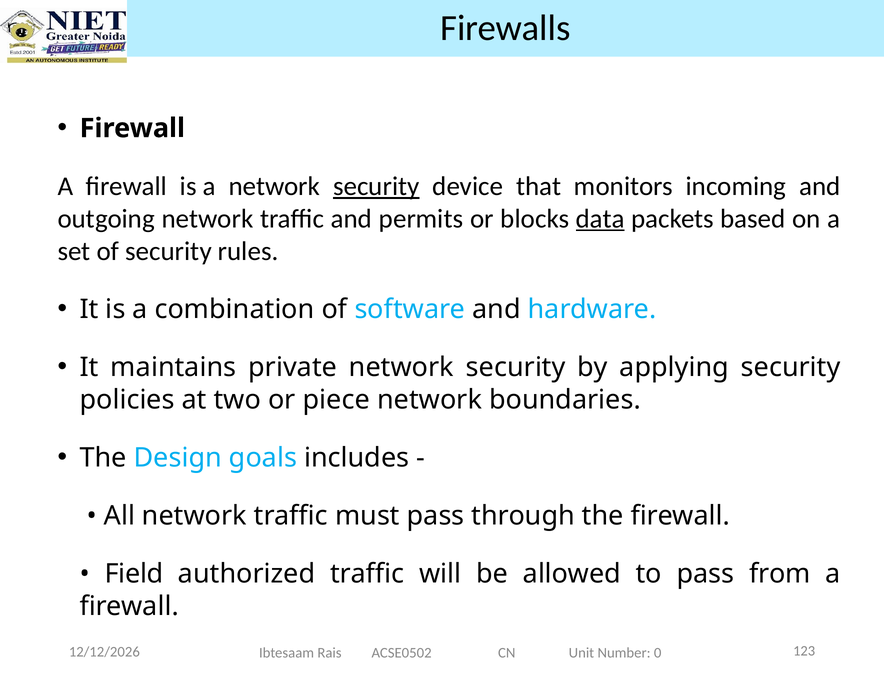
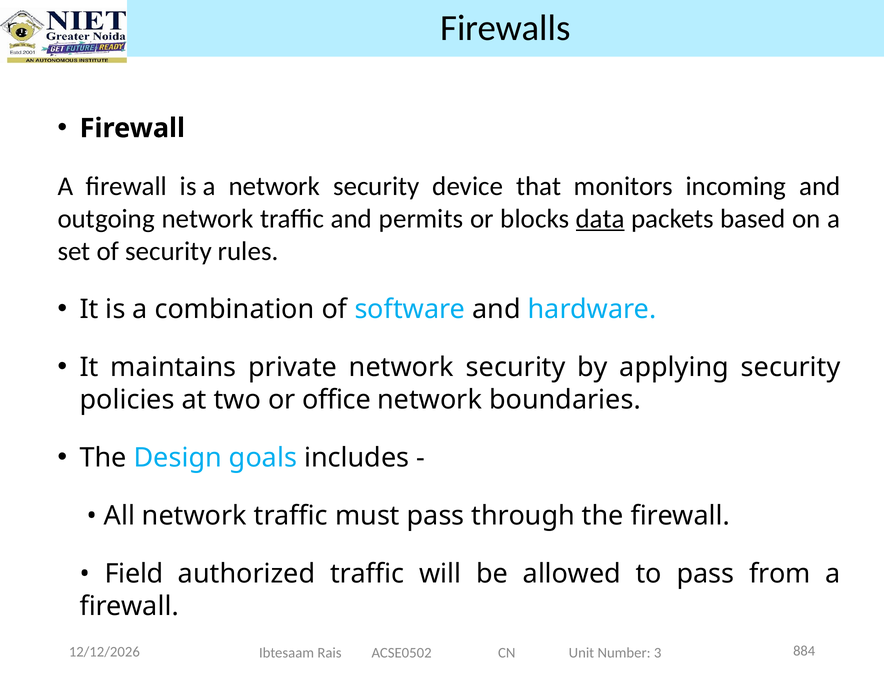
security underline: present -> none (376, 186)
piece: piece -> office (337, 400)
123: 123 -> 884 (804, 651)
0: 0 -> 3 (658, 653)
